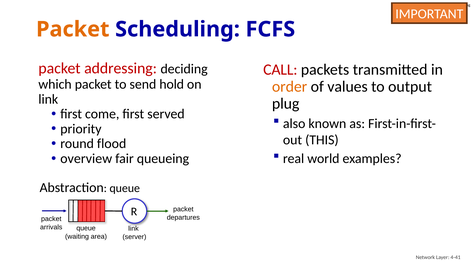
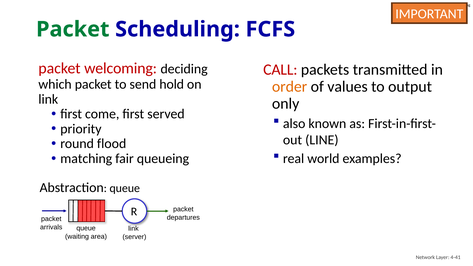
Packet colour: orange -> green (73, 29)
addressing: addressing -> welcoming (121, 68)
plug: plug -> only (286, 104)
THIS: THIS -> LINE (322, 140)
overview: overview -> matching (86, 159)
